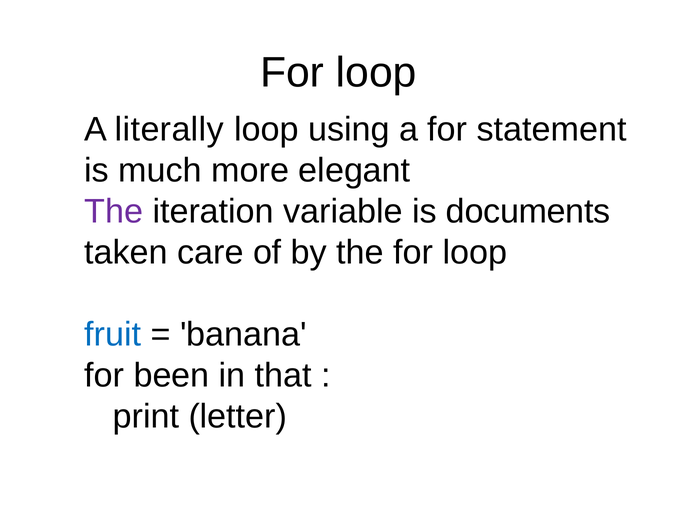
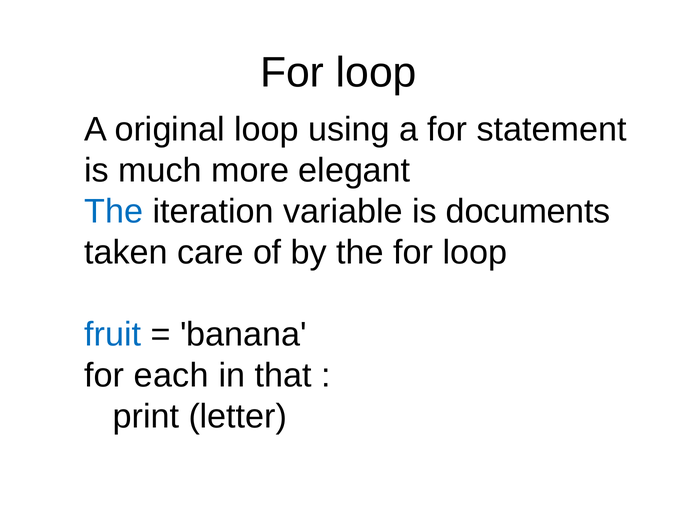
literally: literally -> original (170, 130)
The colour: purple -> blue (114, 212)
been: been -> each (171, 376)
